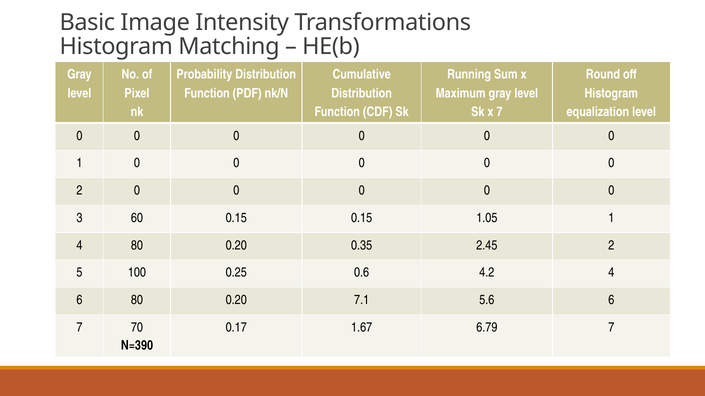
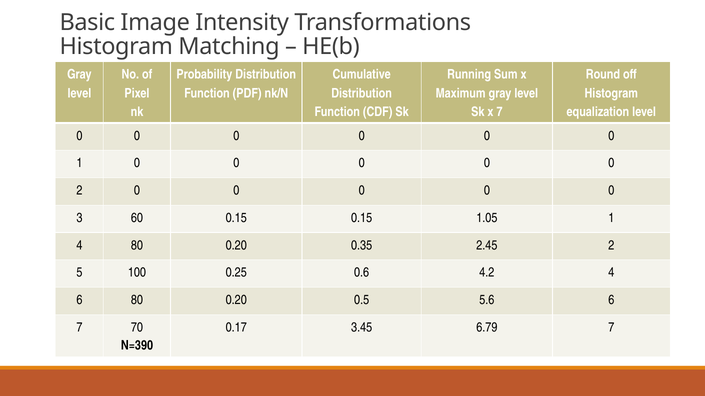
7.1: 7.1 -> 0.5 (362, 300)
1.67: 1.67 -> 3.45 (362, 328)
